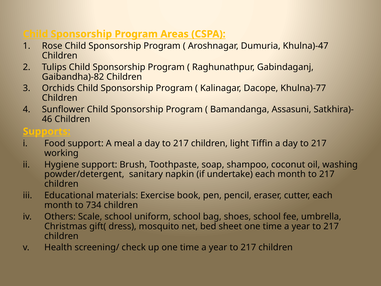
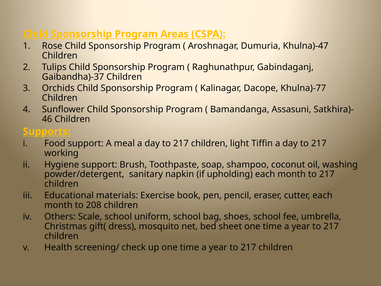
Gaibandha)-82: Gaibandha)-82 -> Gaibandha)-37 (73, 77)
undertake: undertake -> upholding (230, 174)
734: 734 -> 208 (94, 205)
